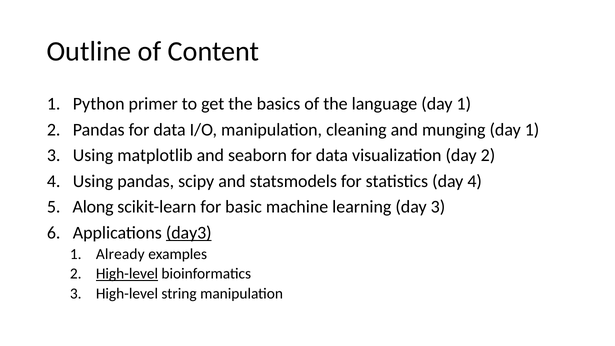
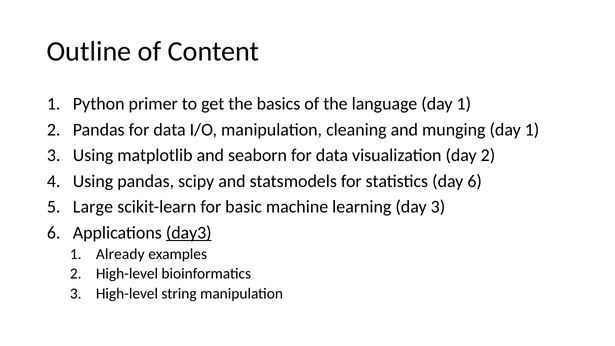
day 4: 4 -> 6 (475, 181)
Along: Along -> Large (93, 207)
High-level underline: present -> none (127, 274)
